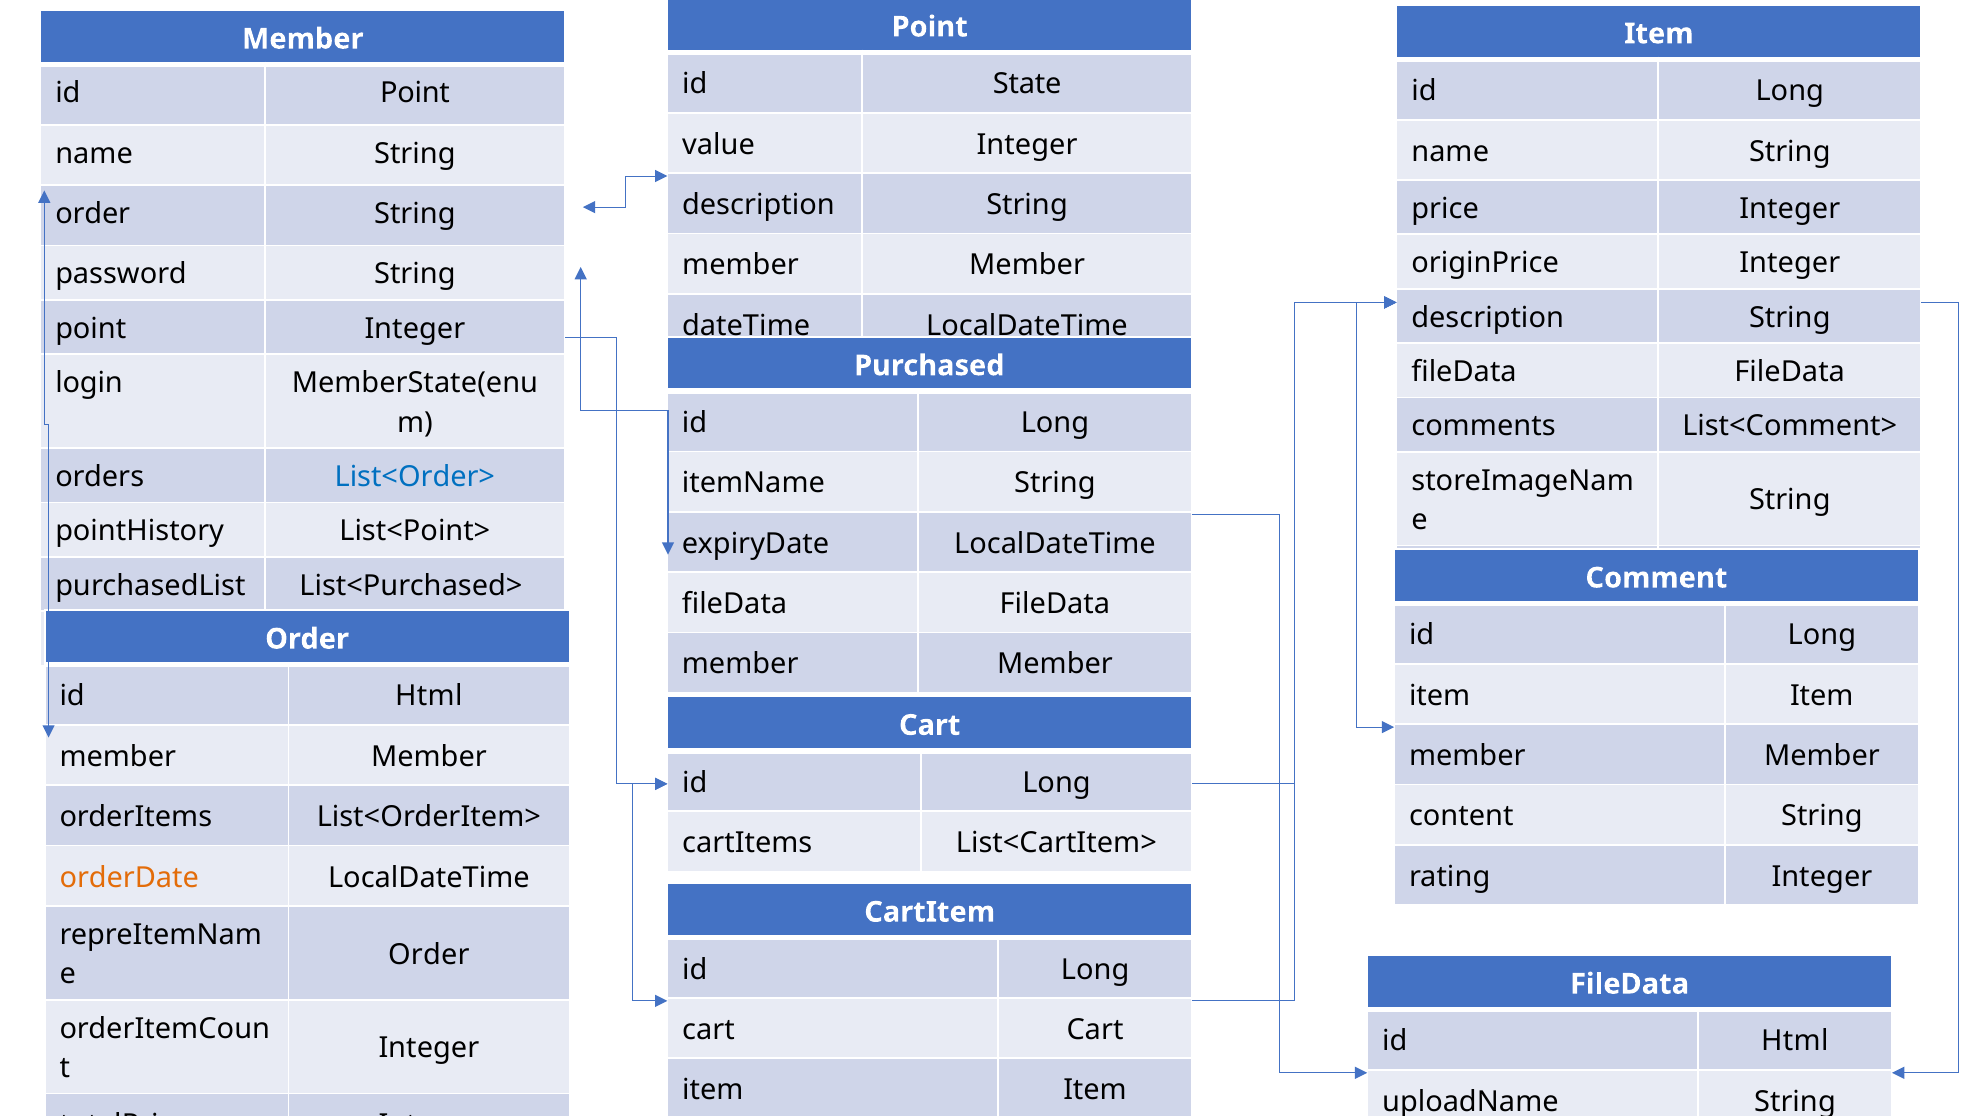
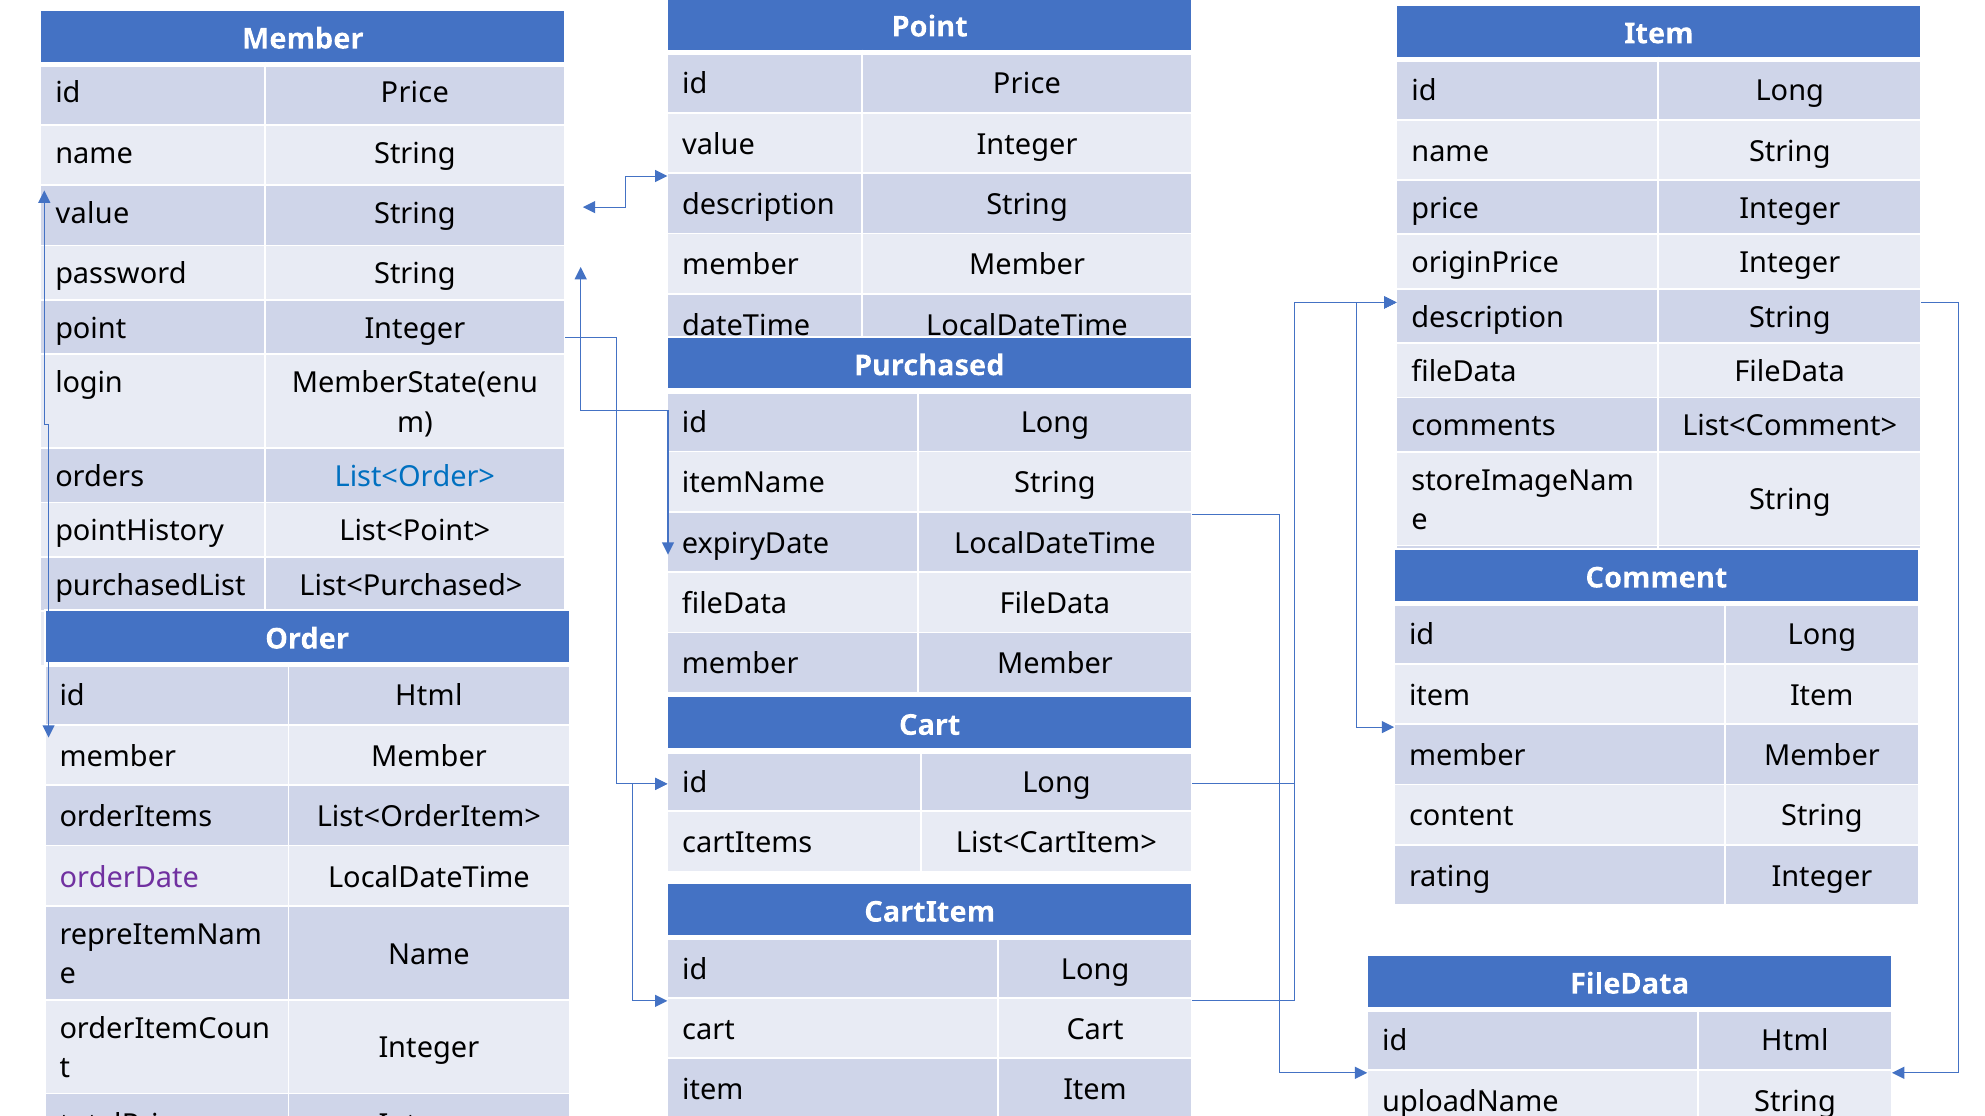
State: State -> Price (1027, 84)
Point: Point -> Price (415, 93)
order: order -> value (92, 214)
orderDate colour: orange -> purple (129, 878)
Order: Order -> Name (429, 955)
